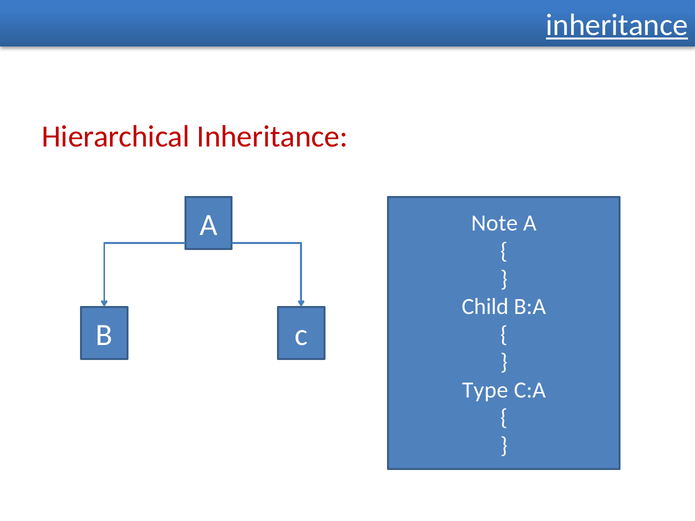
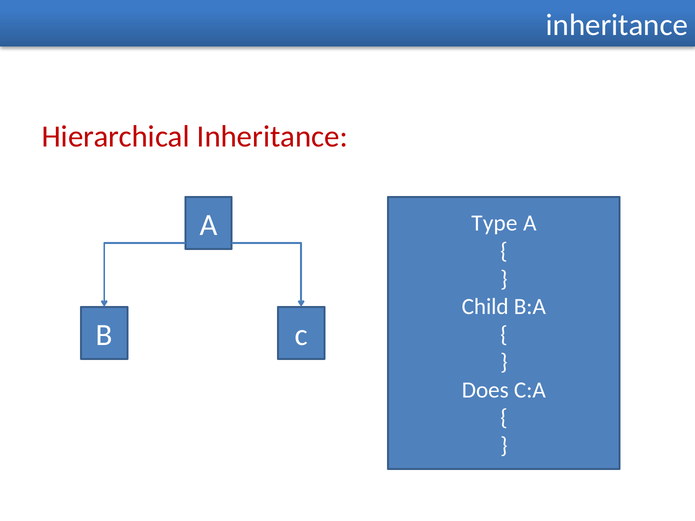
inheritance underline: present -> none (617, 25)
Note: Note -> Type (494, 223)
Type: Type -> Does (485, 390)
